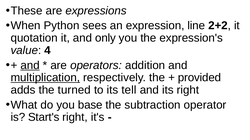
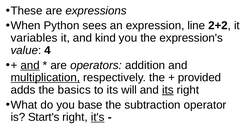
quotation: quotation -> variables (34, 38)
only: only -> kind (105, 38)
turned: turned -> basics (74, 90)
tell: tell -> will (129, 90)
its underline: none -> present (168, 90)
it's underline: none -> present (98, 118)
